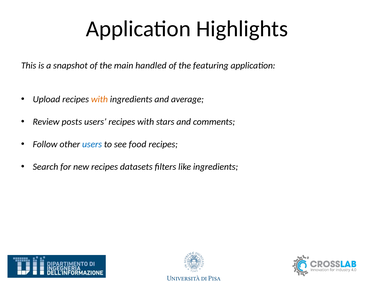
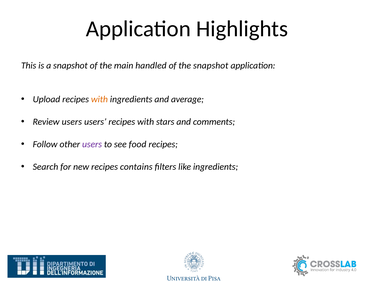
the featuring: featuring -> snapshot (211, 66)
Review posts: posts -> users (72, 122)
users colour: blue -> purple (92, 144)
datasets: datasets -> contains (136, 167)
